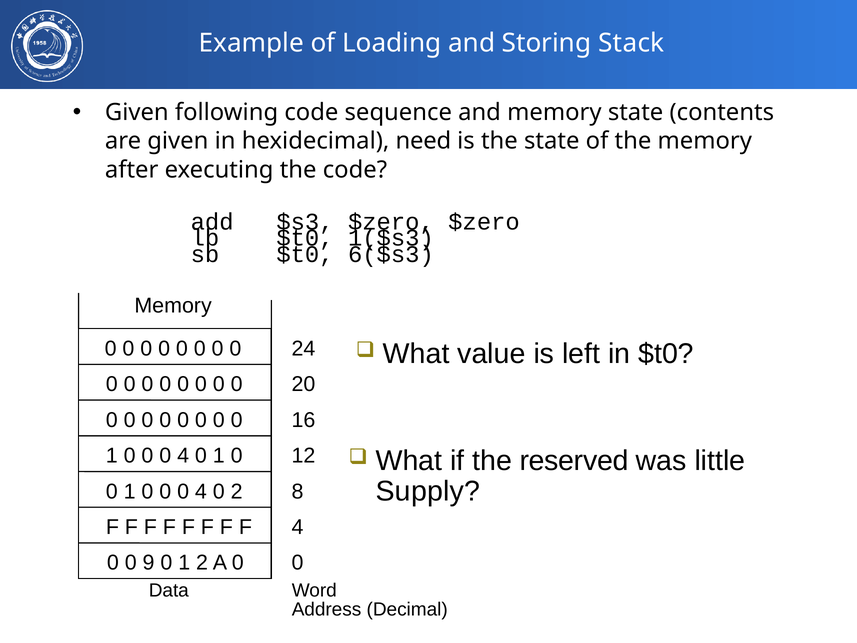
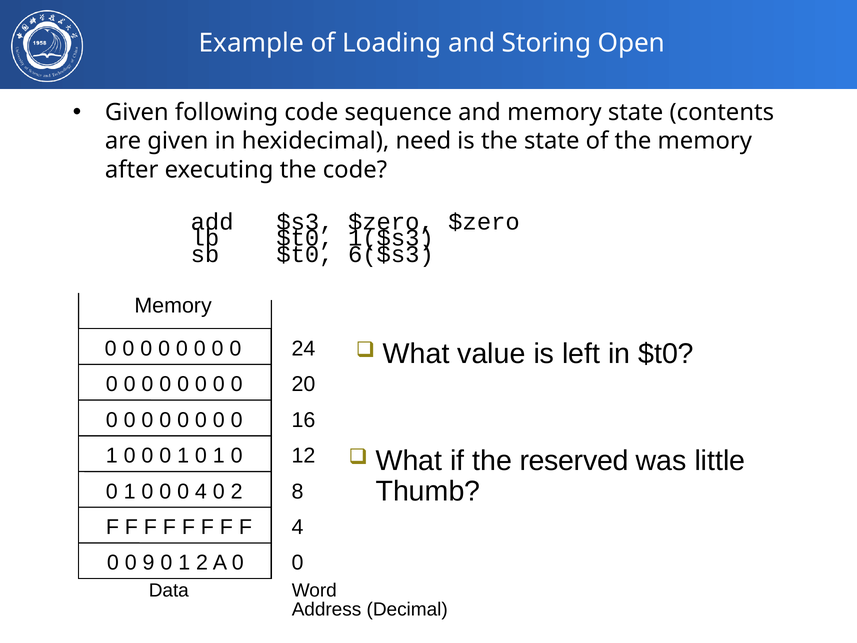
Stack: Stack -> Open (631, 43)
4: 4 -> 1 (183, 456)
Supply: Supply -> Thumb (428, 491)
